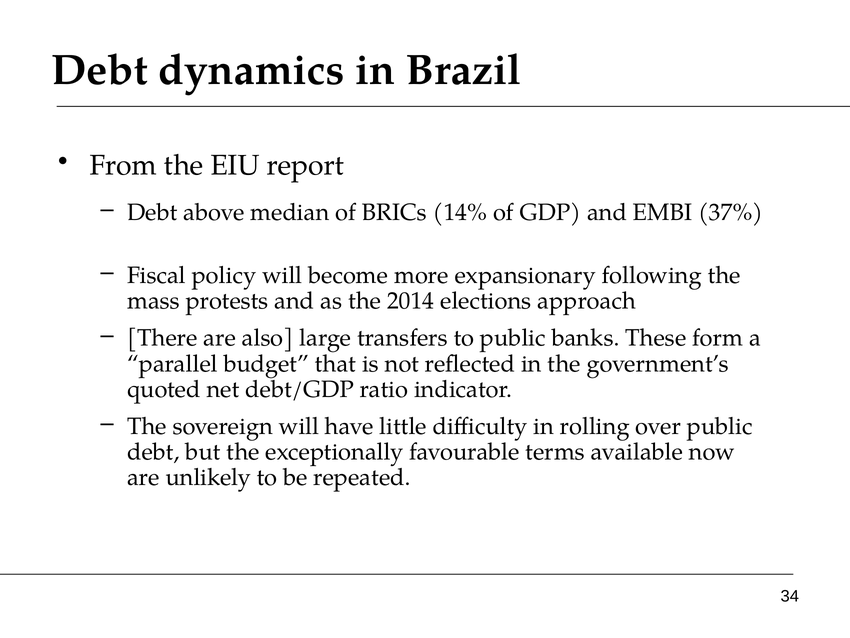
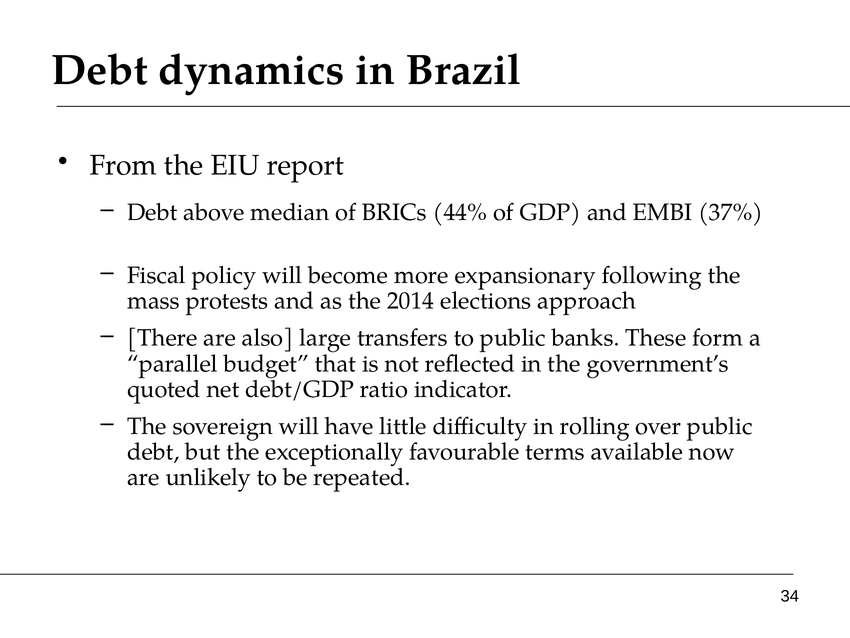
14%: 14% -> 44% (460, 212)
